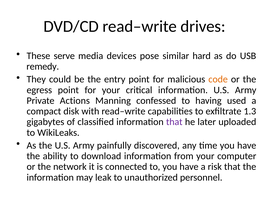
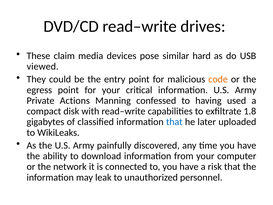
serve: serve -> claim (64, 56)
remedy: remedy -> viewed (43, 66)
1.3: 1.3 -> 1.8 (250, 111)
that colour: purple -> blue (174, 122)
